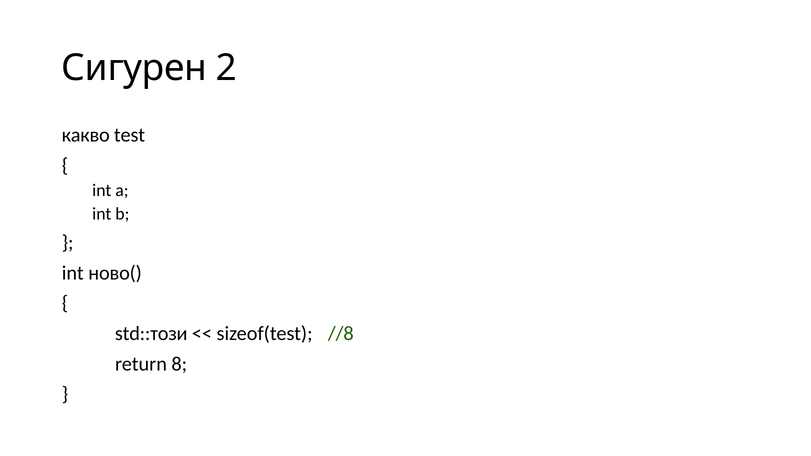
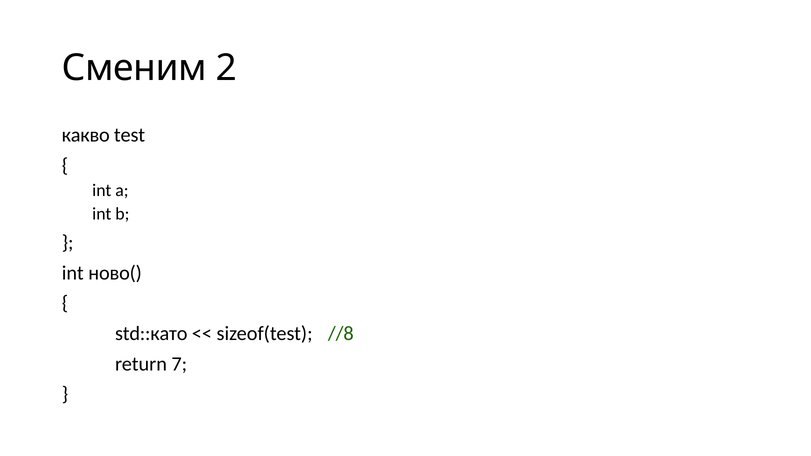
Сигурен: Сигурен -> Сменим (134, 68)
std::този: std::този -> std::като (151, 334)
8: 8 -> 7 (179, 364)
